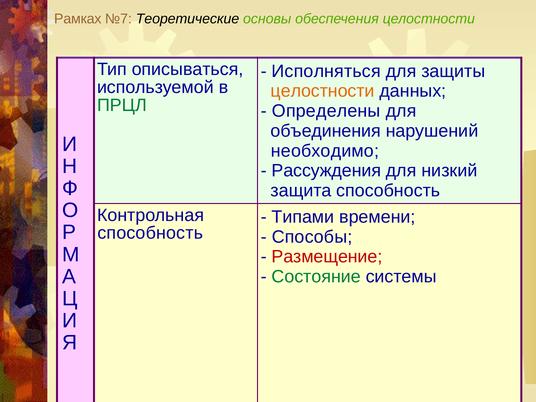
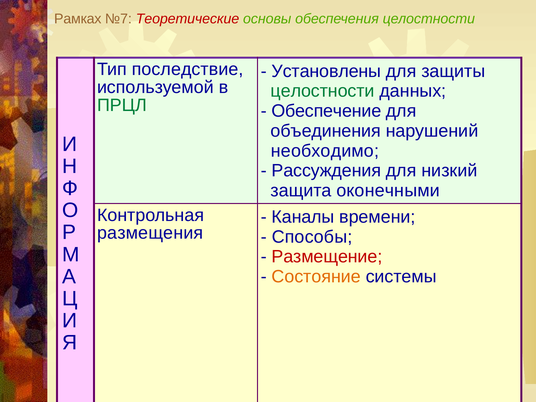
Теоретические colour: black -> red (188, 19)
описываться: описываться -> последствие (188, 69)
Исполняться: Исполняться -> Установлены (326, 71)
целостности colour: orange -> green (323, 91)
Определены: Определены -> Обеспечение (326, 111)
защита способность: способность -> оконечными (388, 191)
Типами: Типами -> Каналы (303, 217)
способность: способность -> размещения (150, 233)
Состояние colour: green -> orange (316, 277)
